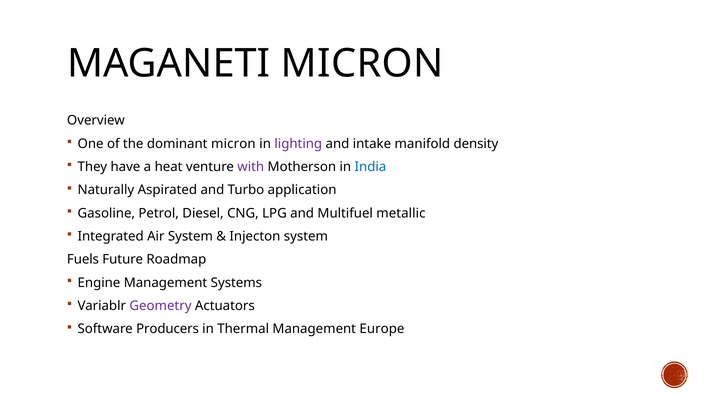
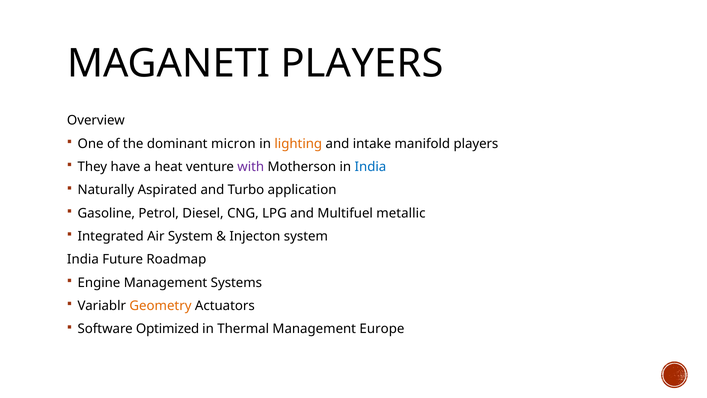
MAGANETI MICRON: MICRON -> PLAYERS (362, 64)
lighting colour: purple -> orange (298, 144)
manifold density: density -> players (476, 144)
Fuels: Fuels -> India (83, 259)
Geometry colour: purple -> orange (160, 306)
Producers: Producers -> Optimized (168, 329)
